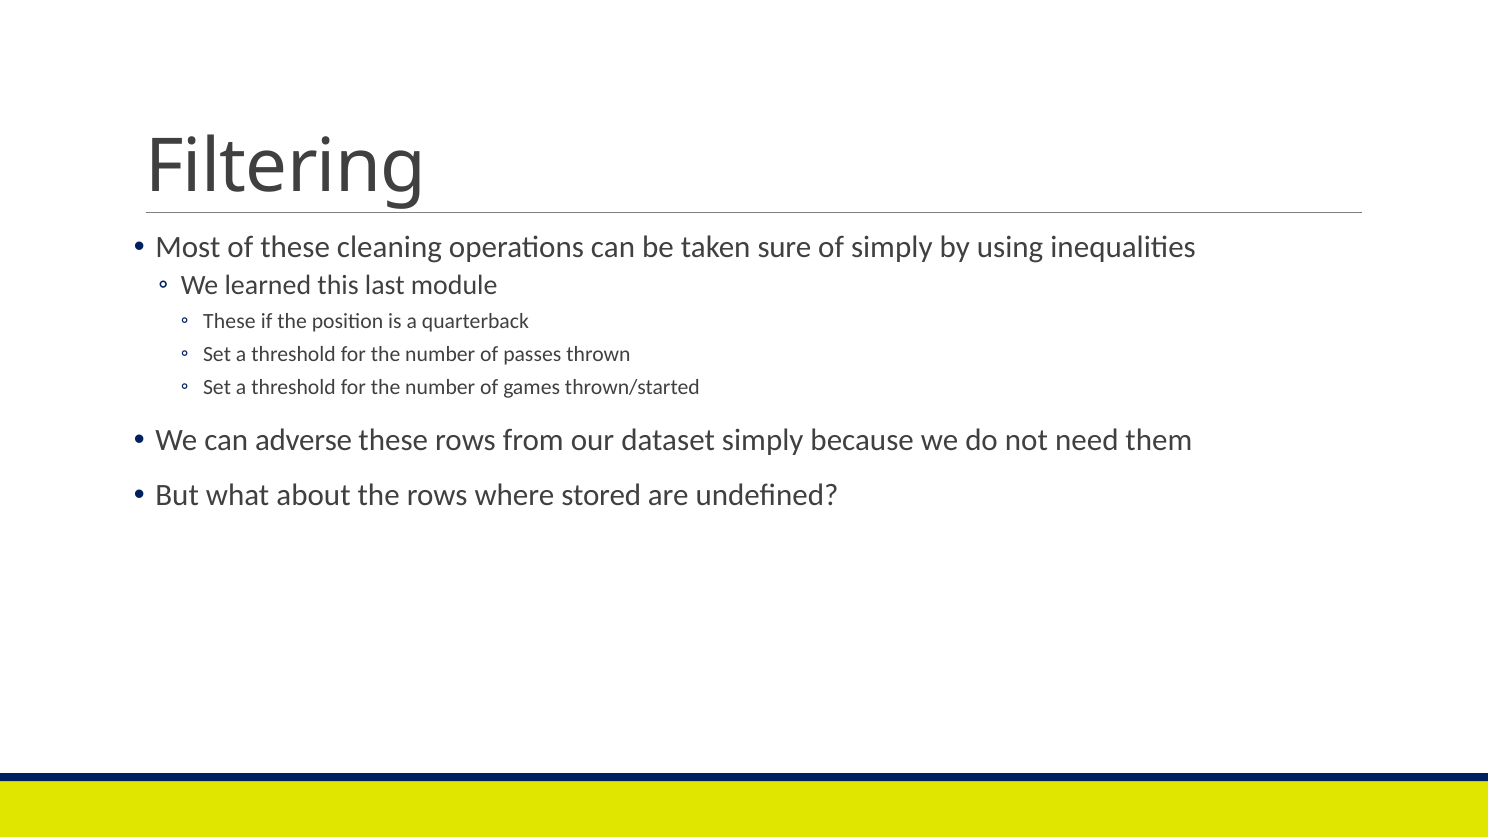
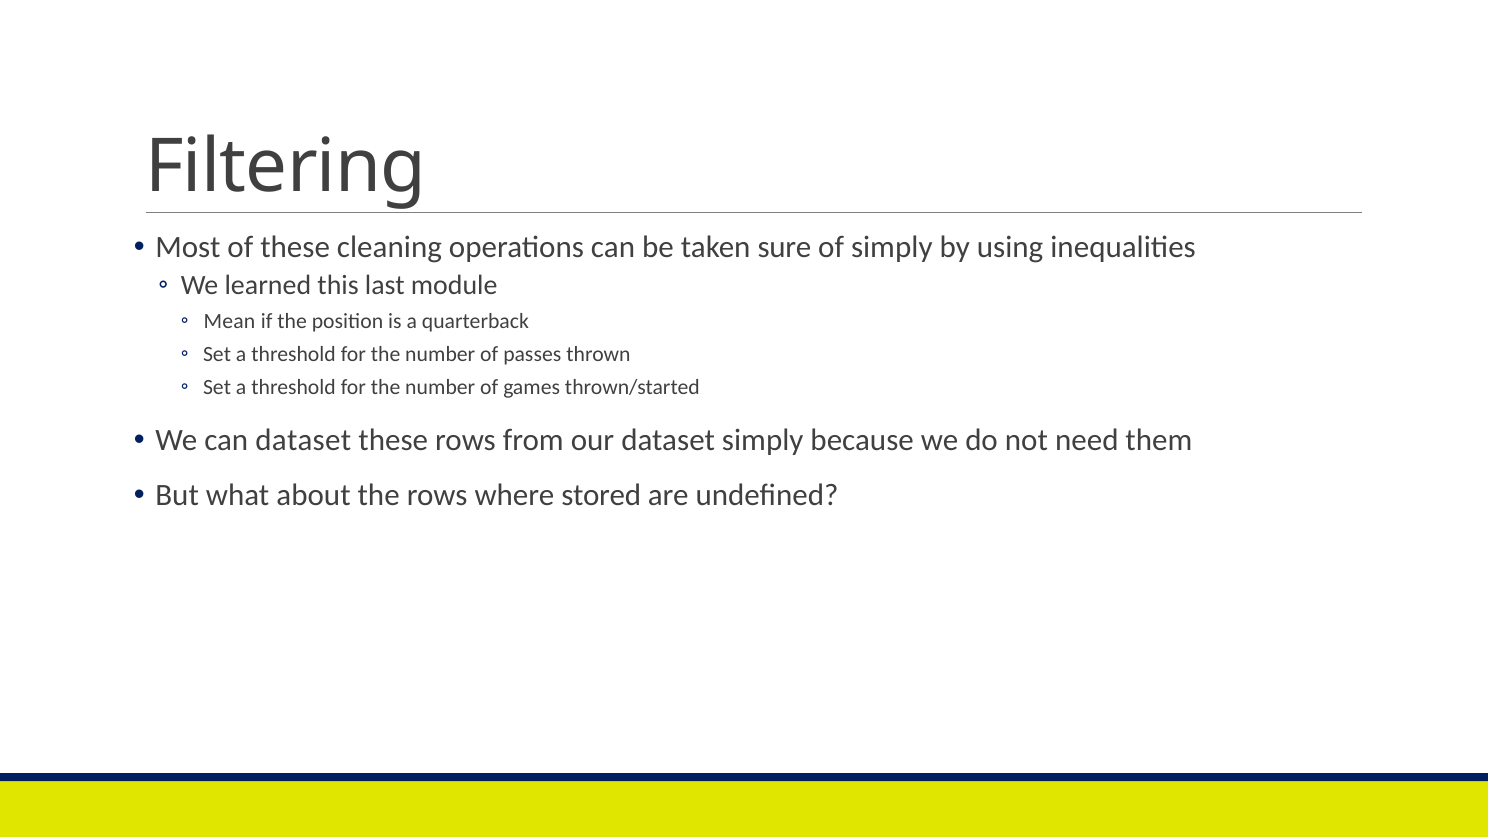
These: These -> Mean (229, 322)
can adverse: adverse -> dataset (303, 440)
